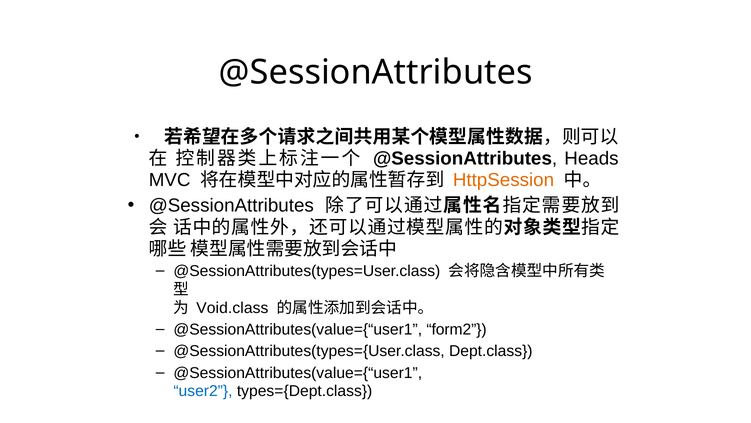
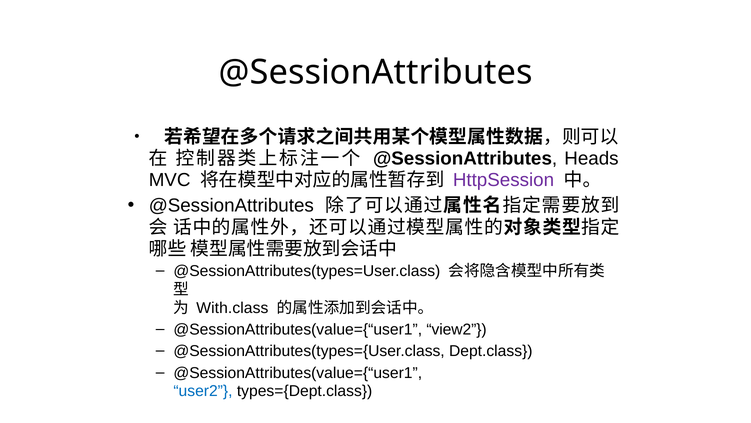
HttpSession colour: orange -> purple (504, 180)
Void.class: Void.class -> With.class (232, 308)
form2: form2 -> view2 (457, 329)
